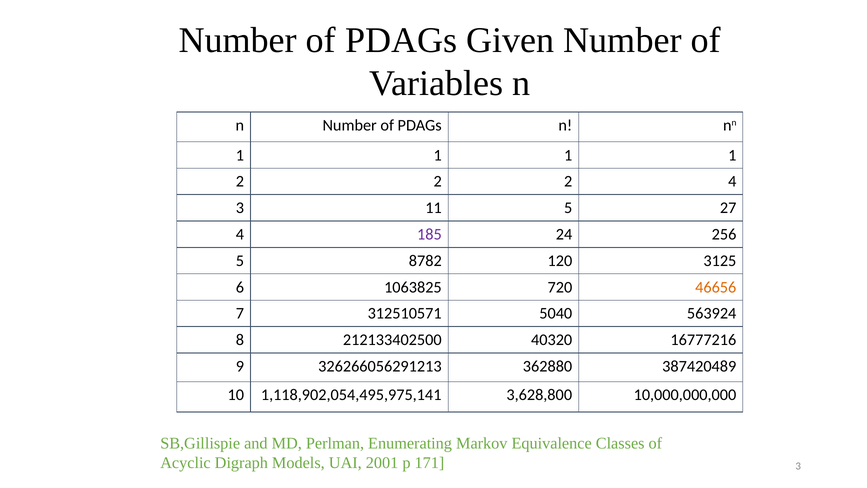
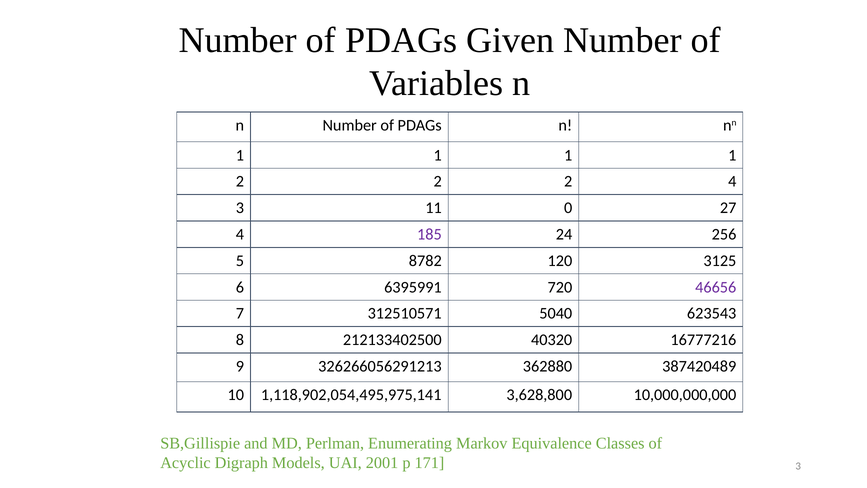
11 5: 5 -> 0 (568, 208)
1063825: 1063825 -> 6395991 (413, 287)
46656 colour: orange -> purple (716, 287)
563924: 563924 -> 623543 (712, 313)
